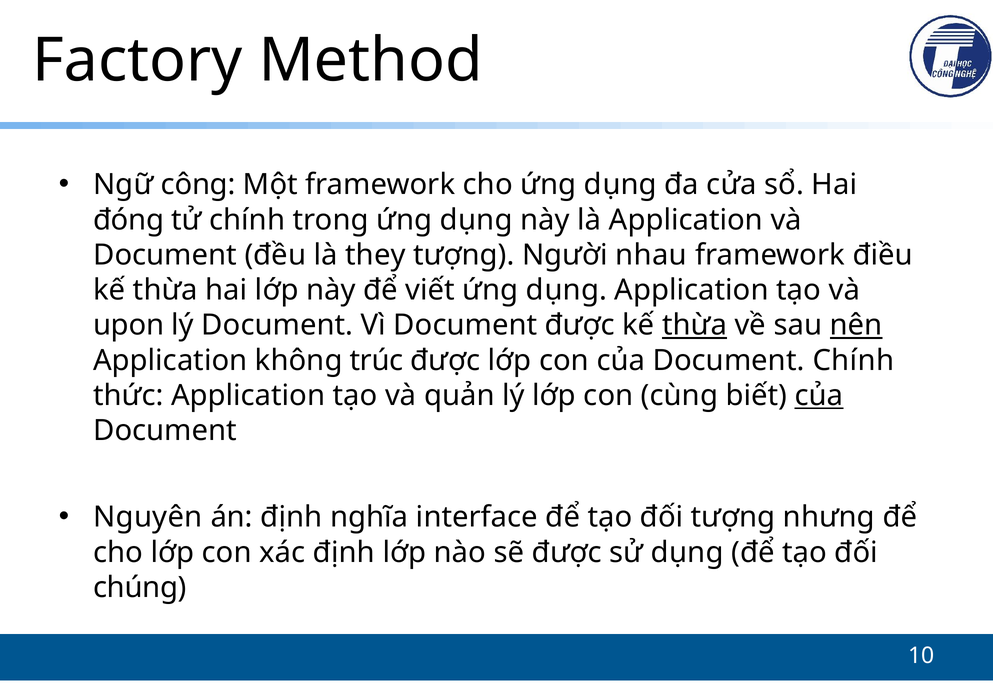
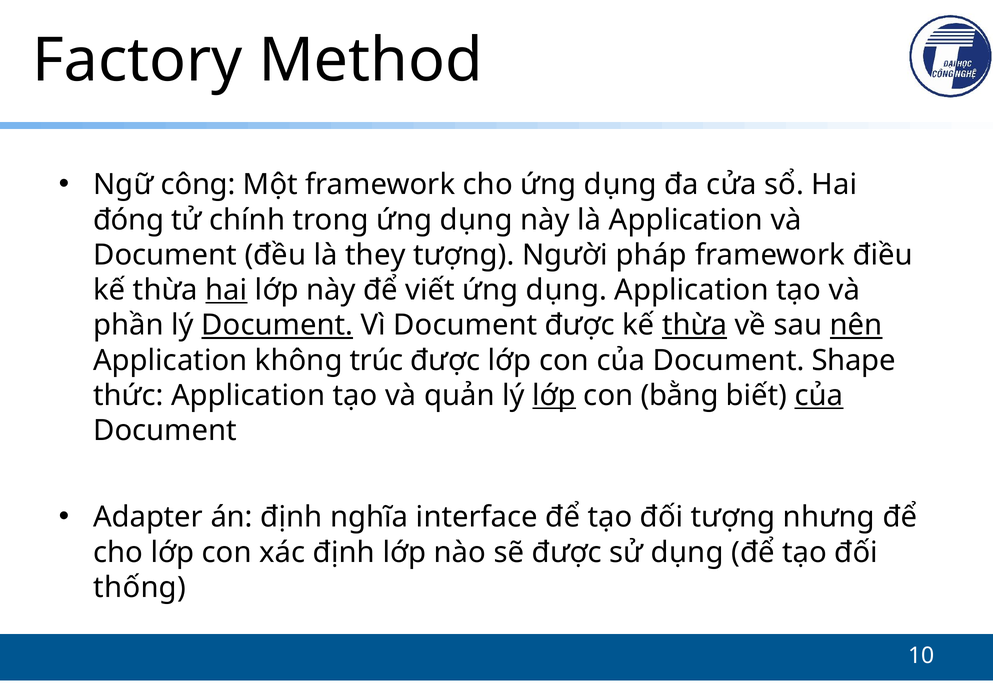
nhau: nhau -> pháp (651, 255)
hai underline: none -> present (226, 290)
upon: upon -> phần (128, 325)
Document underline: none -> present (277, 325)
Document Chính: Chính -> Shape (854, 360)
lớp underline: none -> present (554, 395)
cùng: cùng -> bằng (680, 395)
Nguyên: Nguyên -> Adapter (148, 517)
chúng: chúng -> thống (140, 587)
